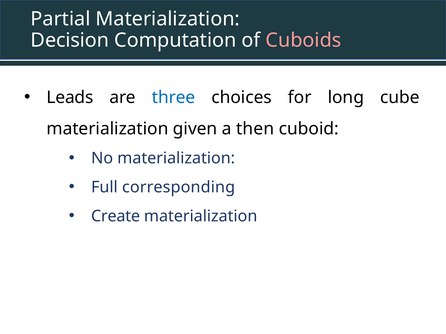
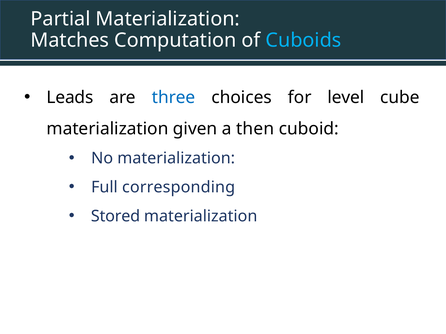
Decision: Decision -> Matches (70, 40)
Cuboids colour: pink -> light blue (304, 40)
long: long -> level (346, 98)
Create: Create -> Stored (116, 216)
